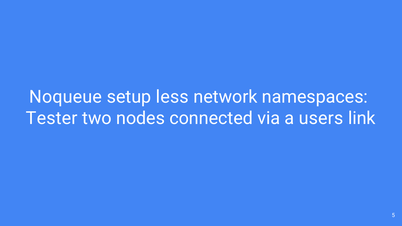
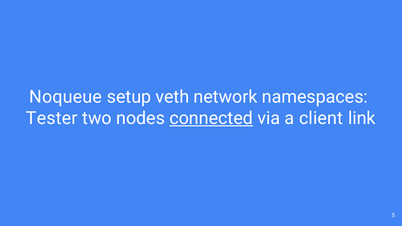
less: less -> veth (172, 97)
connected underline: none -> present (211, 118)
users: users -> client (321, 118)
